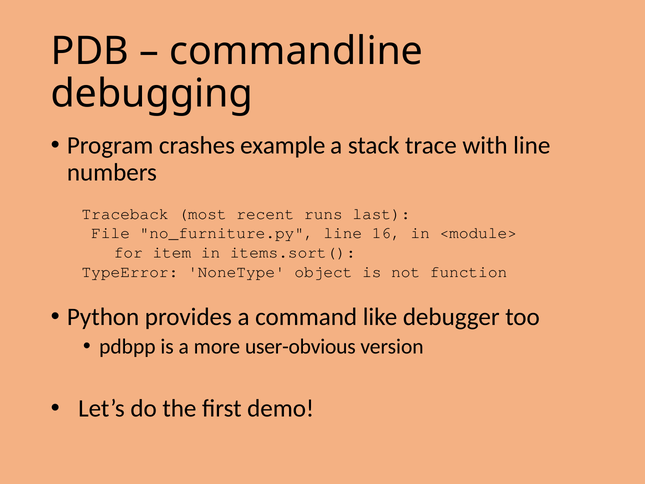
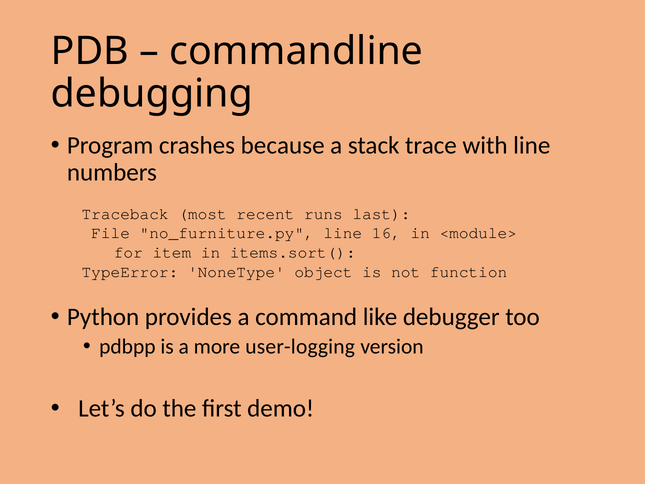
example: example -> because (283, 145)
user-obvious: user-obvious -> user-logging (300, 346)
